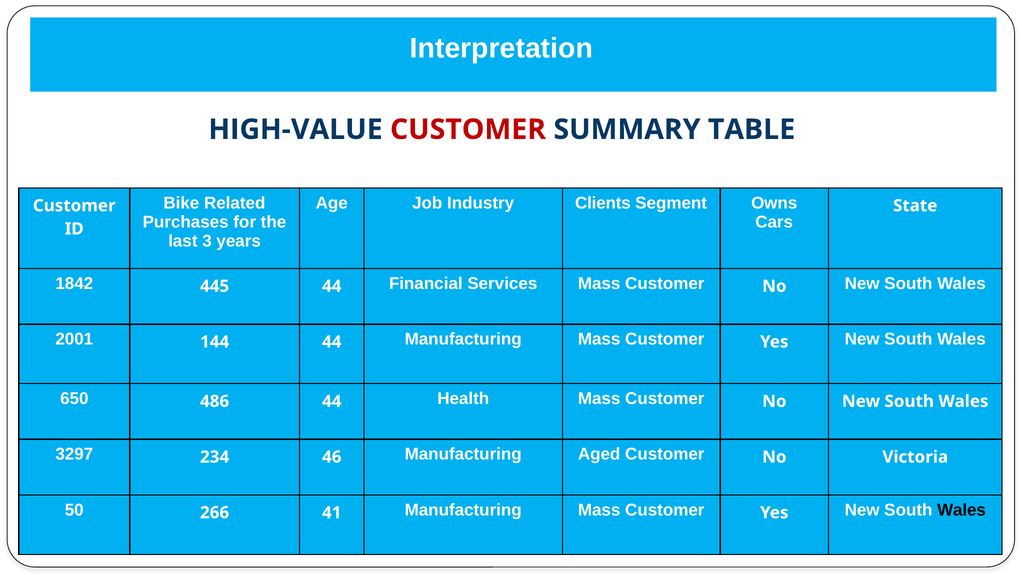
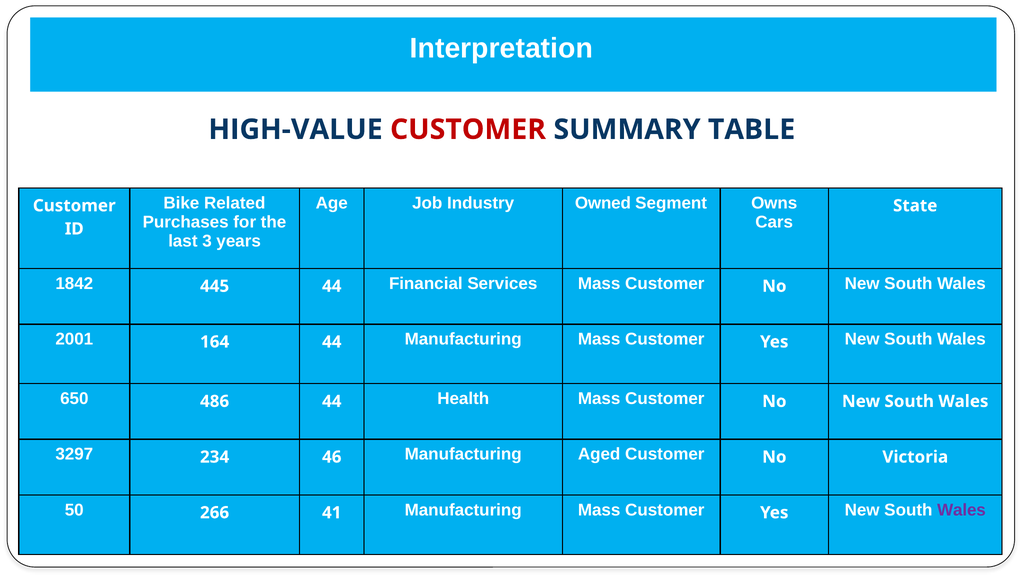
Clients: Clients -> Owned (603, 203)
144: 144 -> 164 (215, 342)
Wales colour: black -> purple (961, 510)
